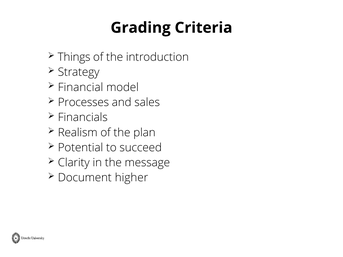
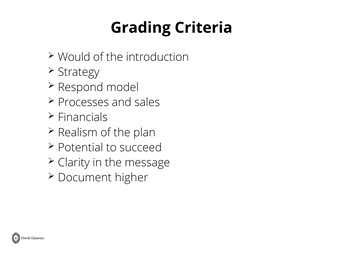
Things: Things -> Would (74, 57)
Financial: Financial -> Respond (81, 87)
